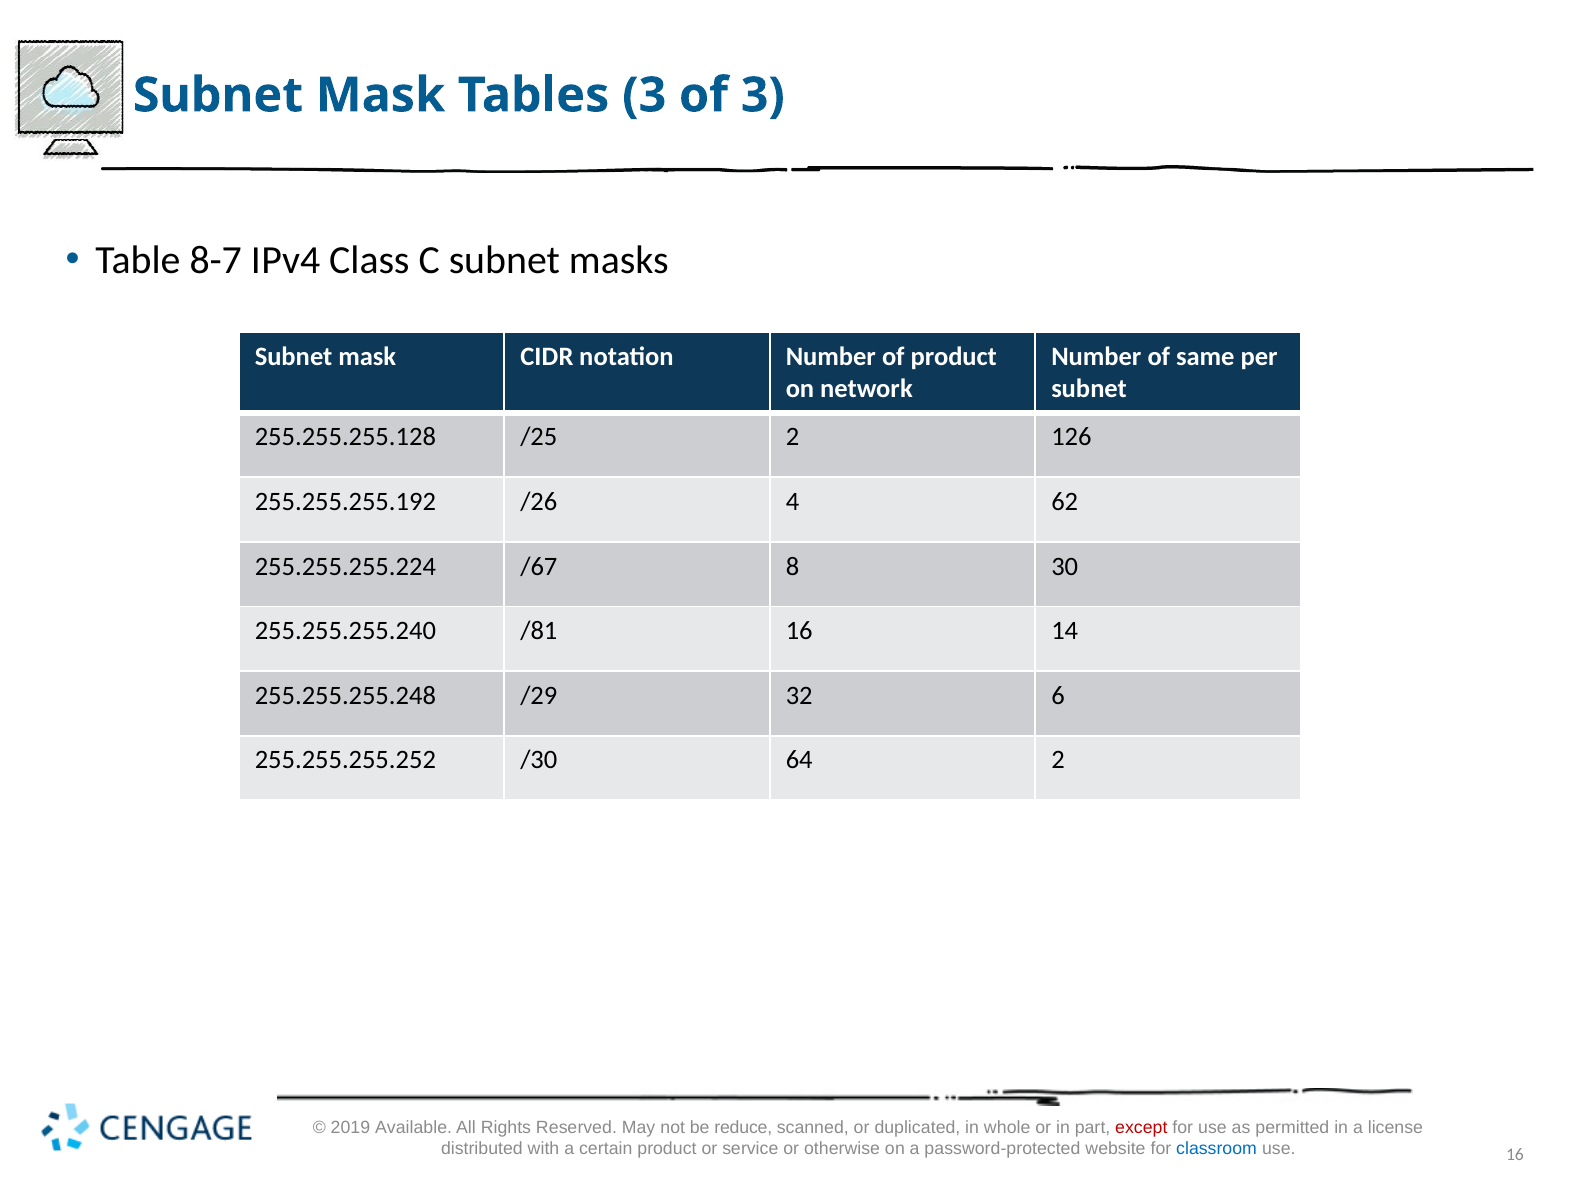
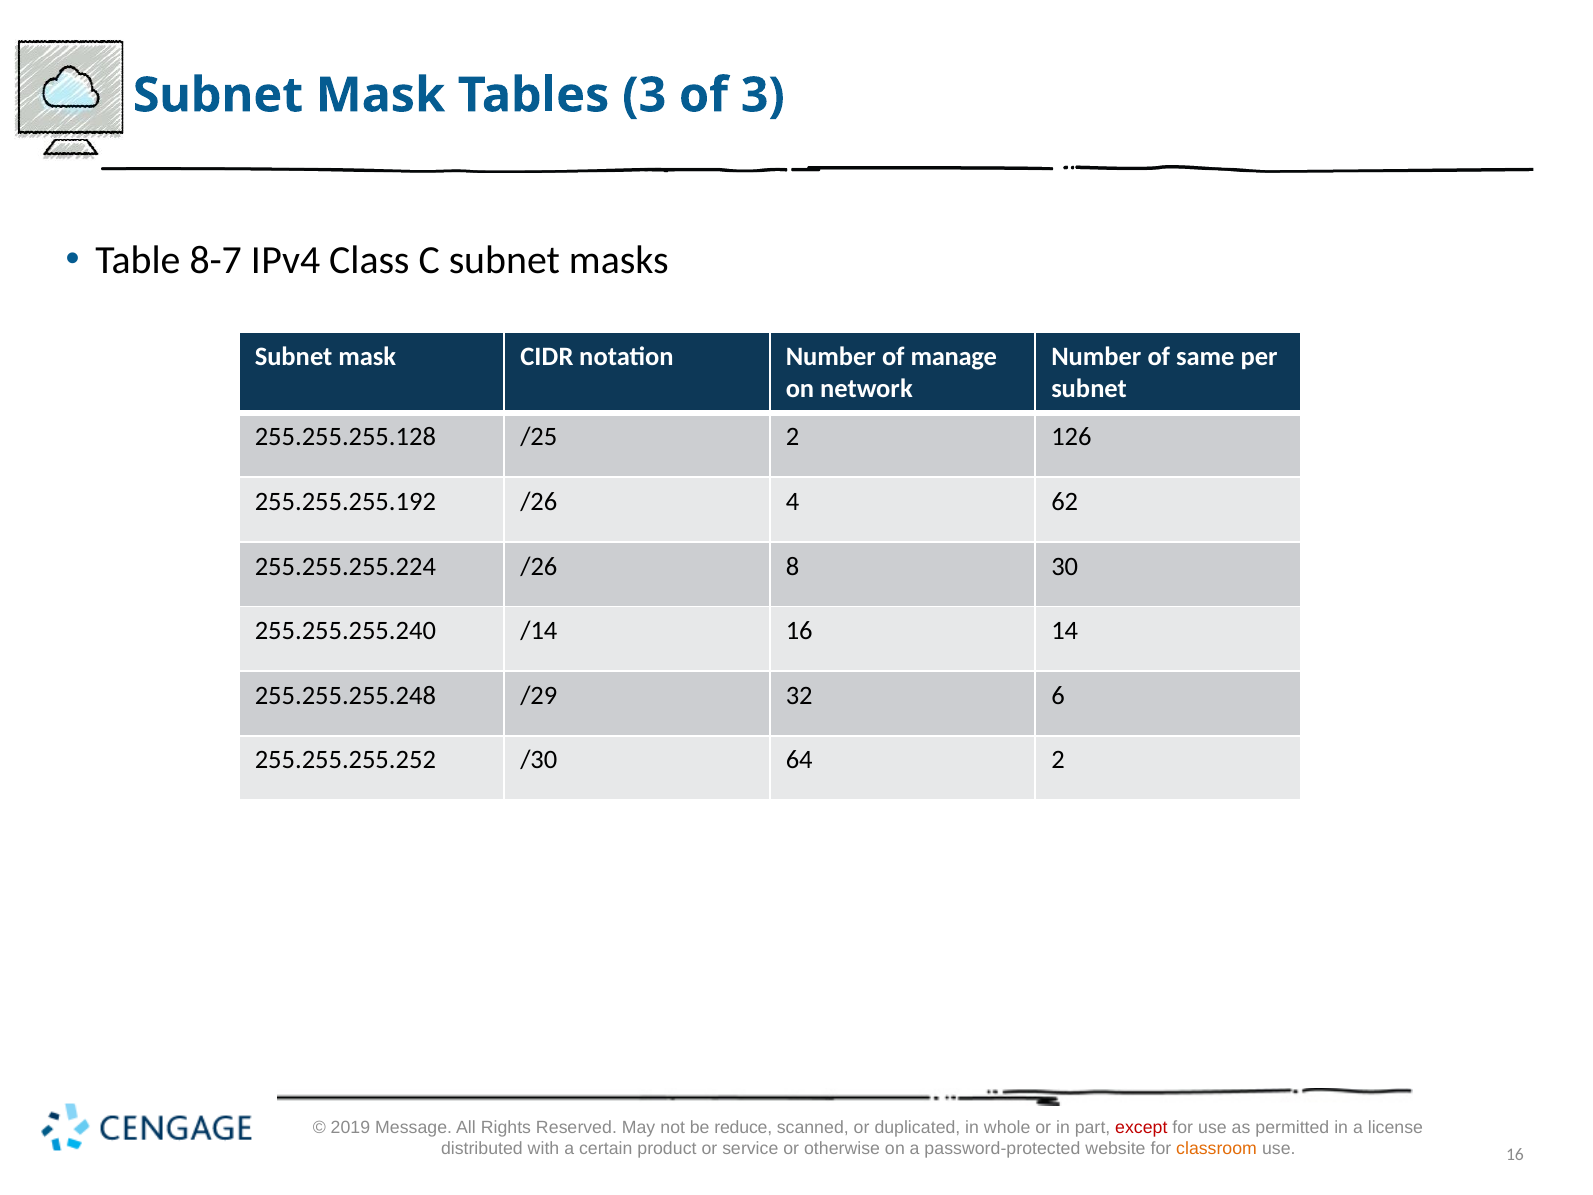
of product: product -> manage (954, 356)
255.255.255.224 /67: /67 -> /26 (539, 566)
/81: /81 -> /14 (539, 631)
Available: Available -> Message (414, 1127)
classroom colour: blue -> orange (1217, 1148)
